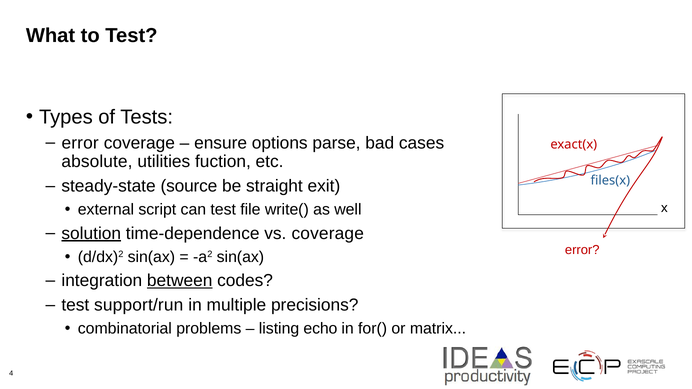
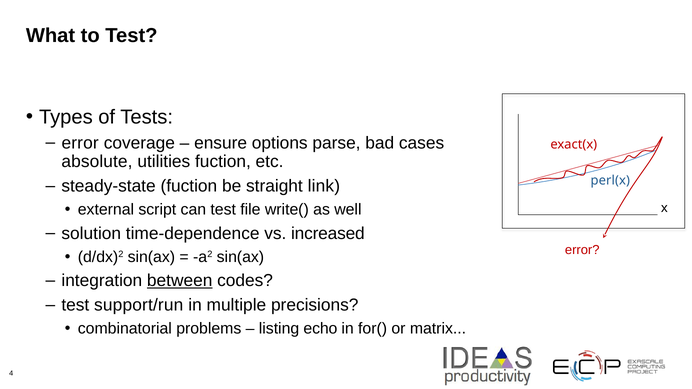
files(x: files(x -> perl(x (610, 181)
steady-state source: source -> fuction (189, 186)
exit: exit -> link (324, 186)
solution underline: present -> none (91, 234)
vs coverage: coverage -> increased (328, 234)
